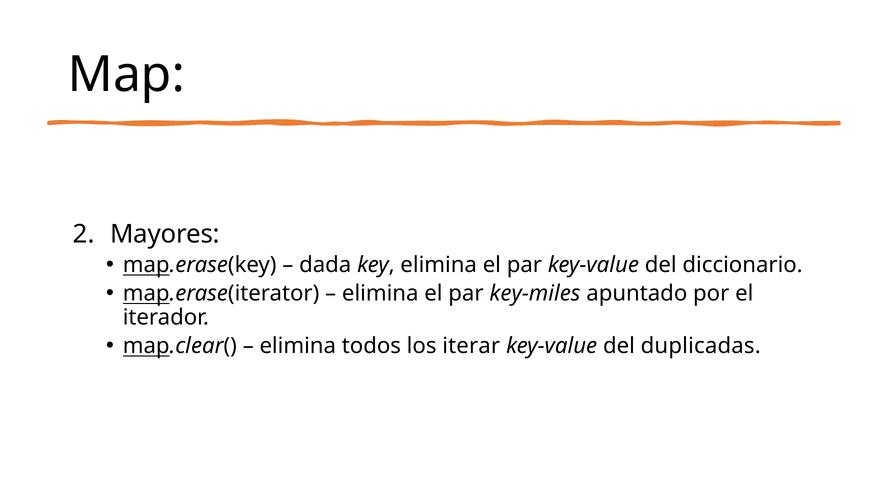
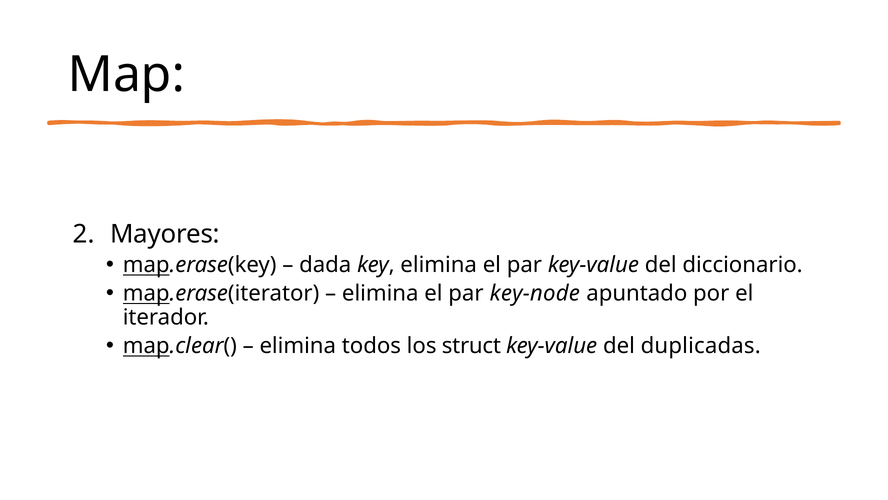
key-miles: key-miles -> key-node (535, 293)
iterar: iterar -> struct (471, 346)
